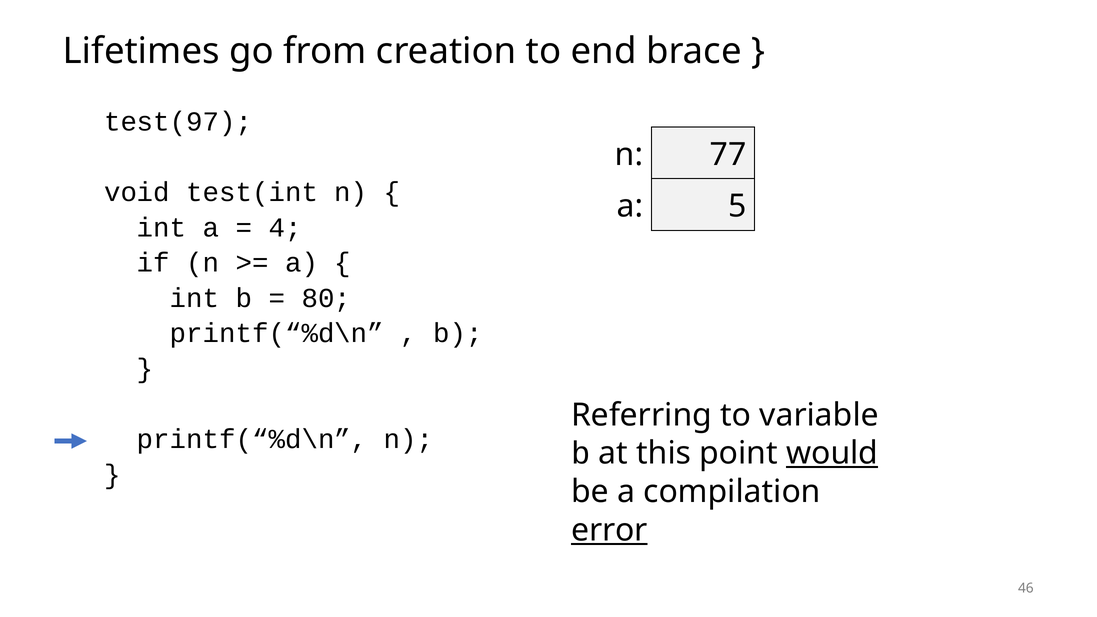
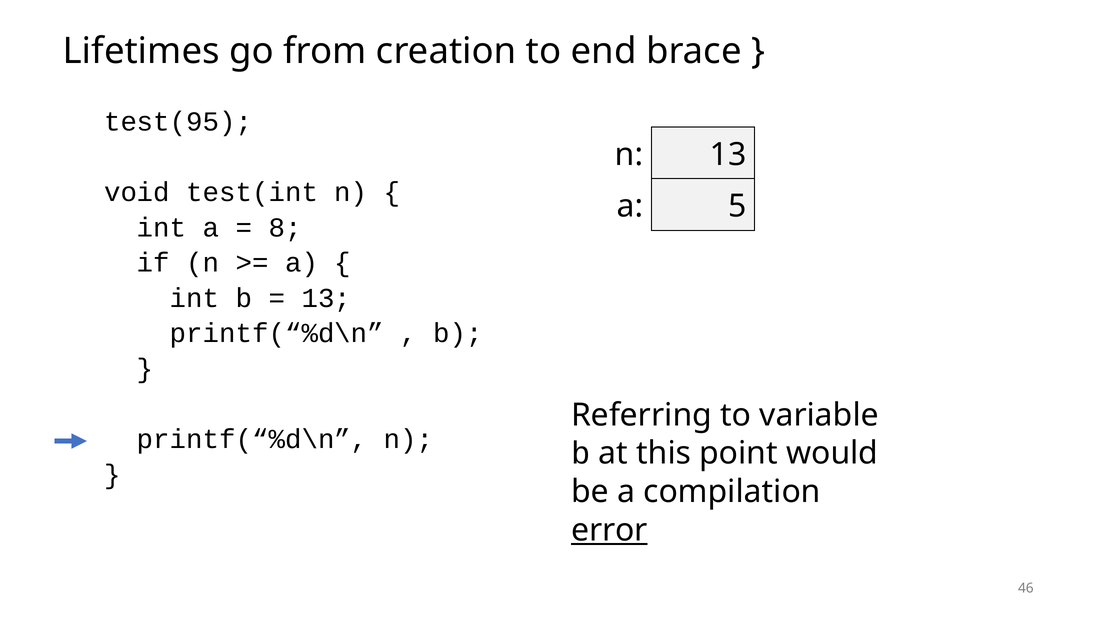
test(97: test(97 -> test(95 (178, 122)
n 77: 77 -> 13 (728, 155)
4: 4 -> 8 (285, 228)
80: 80 -> 13 (326, 298)
would underline: present -> none (832, 453)
